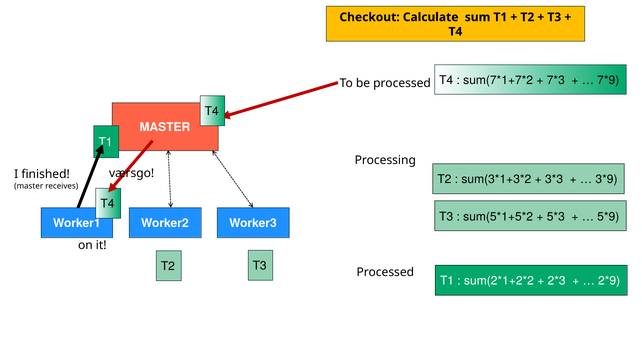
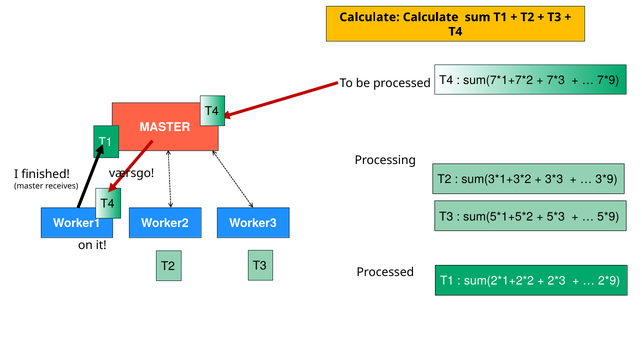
Checkout: Checkout -> Calculate (369, 17)
